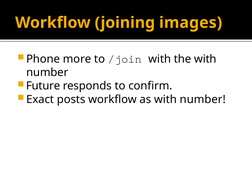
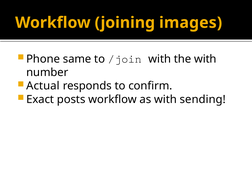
more: more -> same (77, 59)
Future: Future -> Actual (43, 86)
as with number: number -> sending (203, 99)
